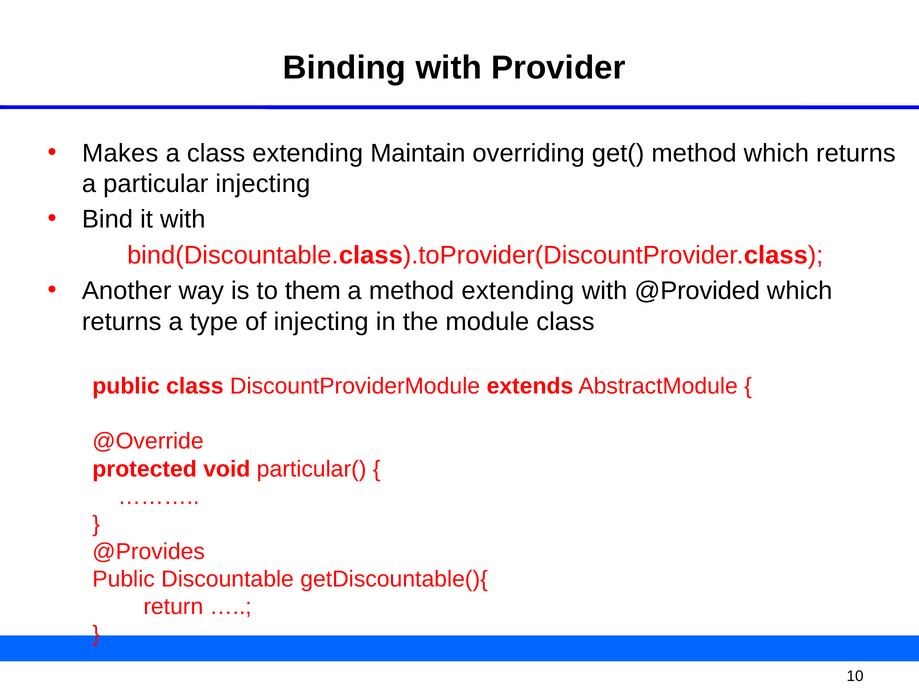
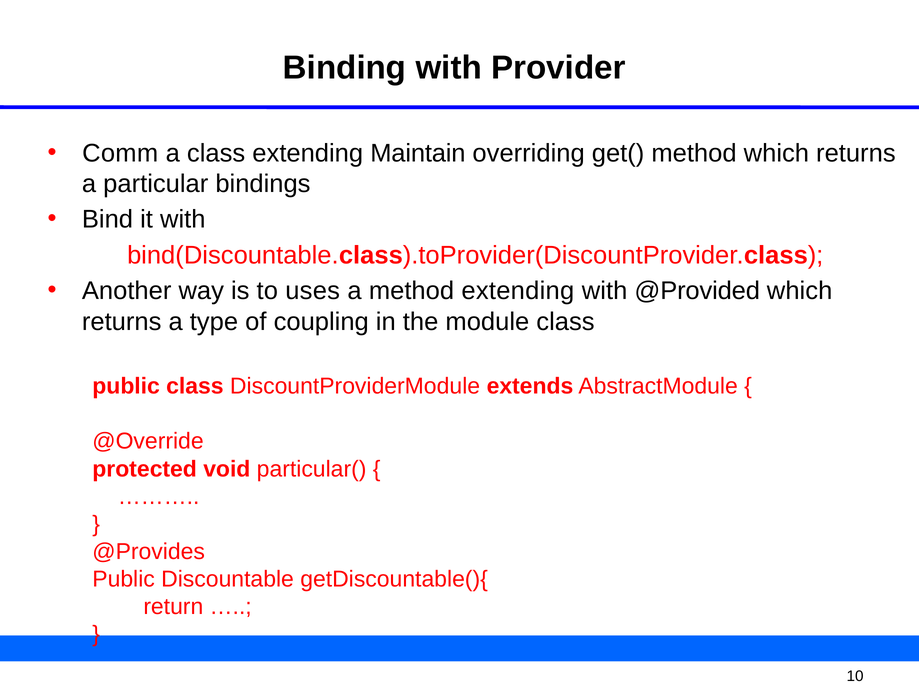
Makes: Makes -> Comm (120, 153)
particular injecting: injecting -> bindings (263, 184)
them: them -> uses (313, 291)
of injecting: injecting -> coupling (321, 322)
